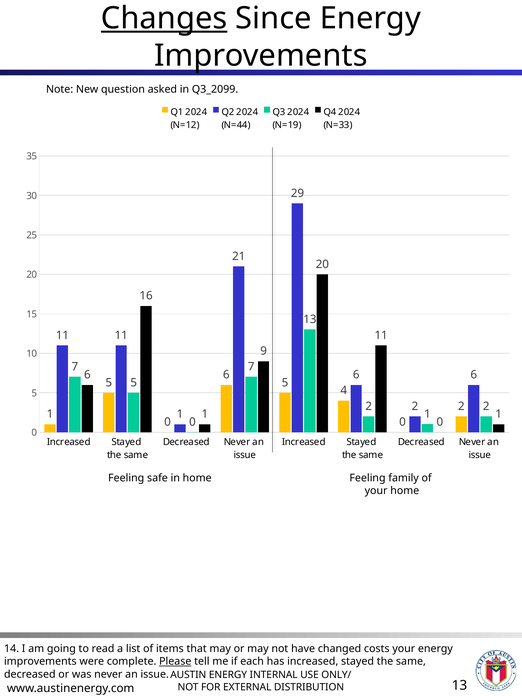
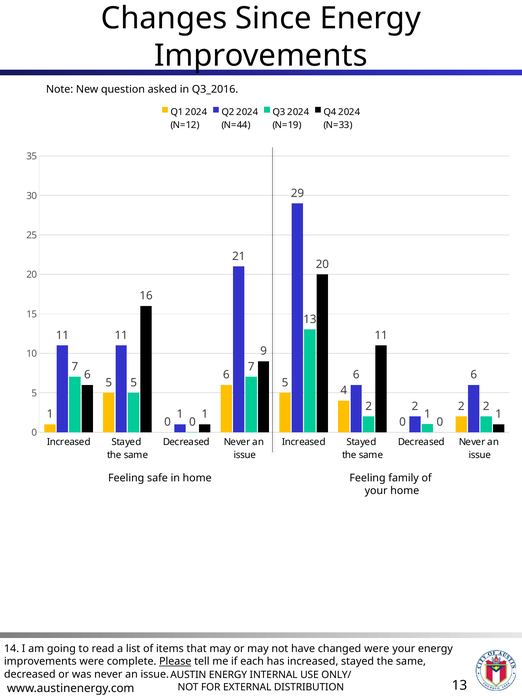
Changes underline: present -> none (164, 18)
Q3_2099: Q3_2099 -> Q3_2016 (215, 89)
changed costs: costs -> were (377, 649)
